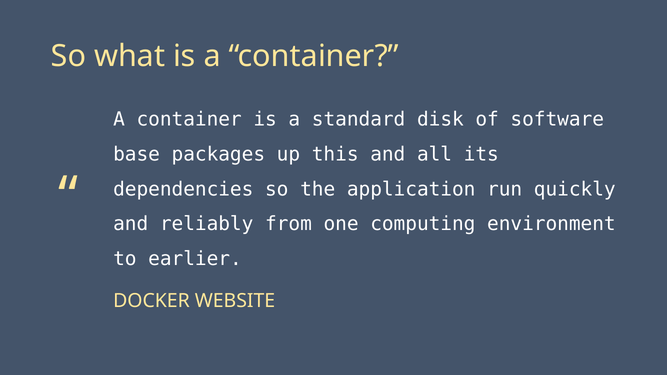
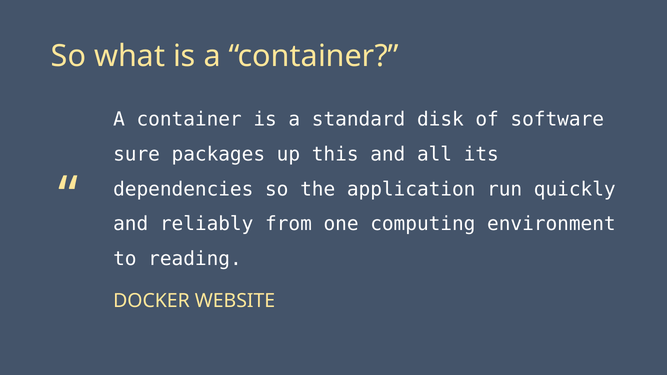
base: base -> sure (137, 154)
earlier: earlier -> reading (195, 259)
